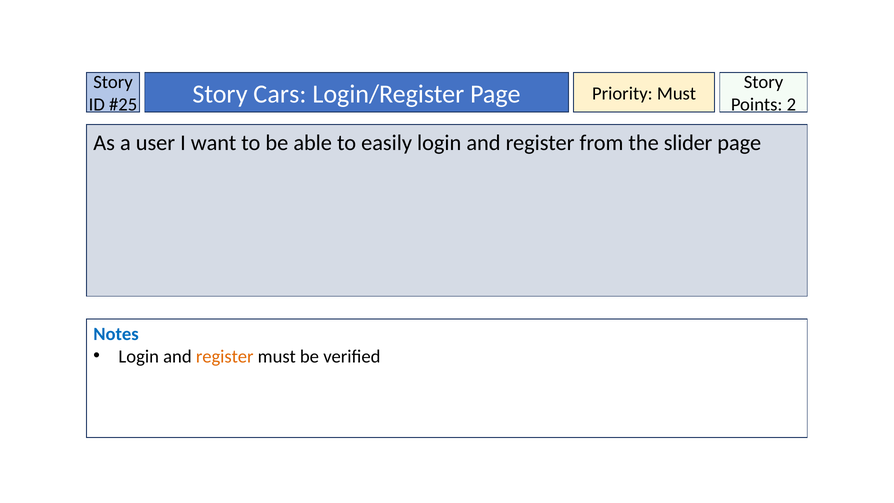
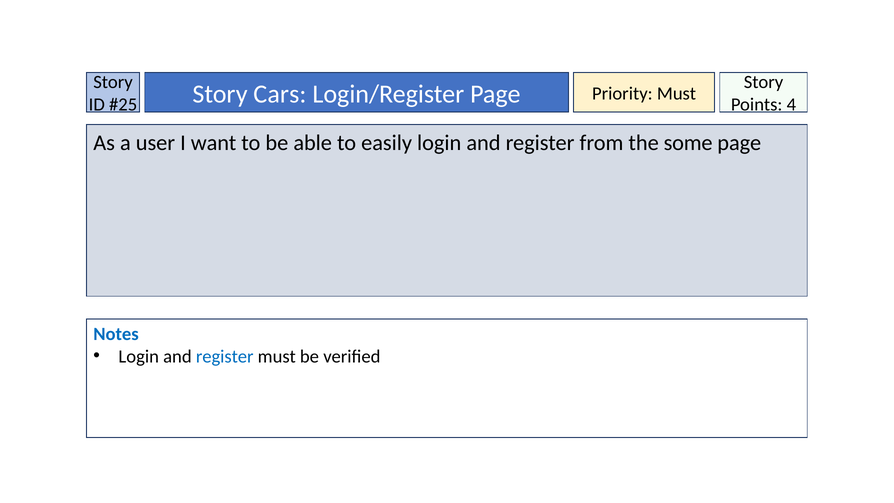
2: 2 -> 4 (791, 105)
slider: slider -> some (688, 143)
register colour: orange -> blue (225, 356)
